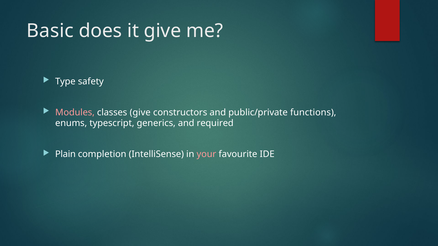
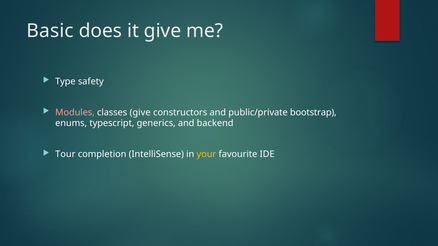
functions: functions -> bootstrap (313, 113)
required: required -> backend (215, 124)
Plain: Plain -> Tour (65, 155)
your colour: pink -> yellow (206, 155)
